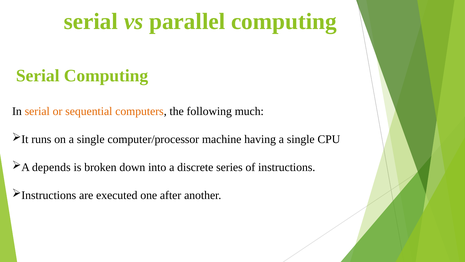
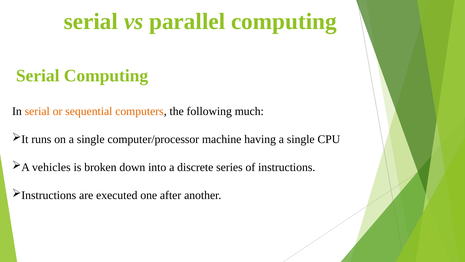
depends: depends -> vehicles (51, 167)
